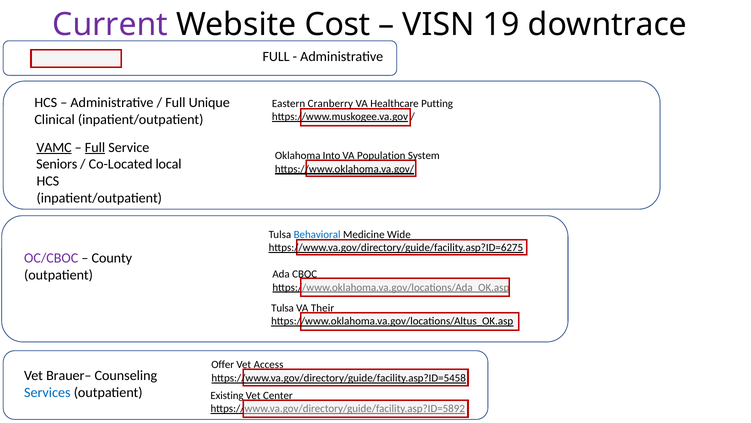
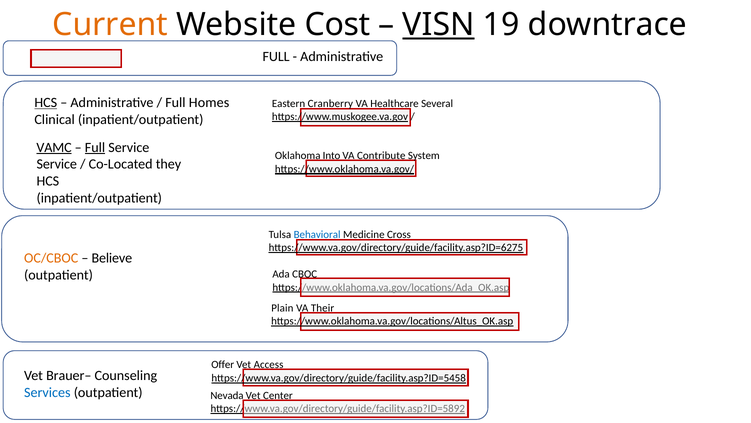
Current colour: purple -> orange (110, 25)
VISN underline: none -> present (438, 25)
HCS underline: none -> present (46, 103)
Unique: Unique -> Homes (209, 103)
Putting: Putting -> Several (437, 103)
Population: Population -> Contribute (381, 156)
Seniors: Seniors -> Service (57, 164)
local: local -> they (168, 164)
Wide: Wide -> Cross (399, 234)
OC/CBOC colour: purple -> orange (51, 258)
County: County -> Believe (112, 258)
Tulsa: Tulsa -> Plain (282, 308)
Existing: Existing -> Nevada (227, 395)
